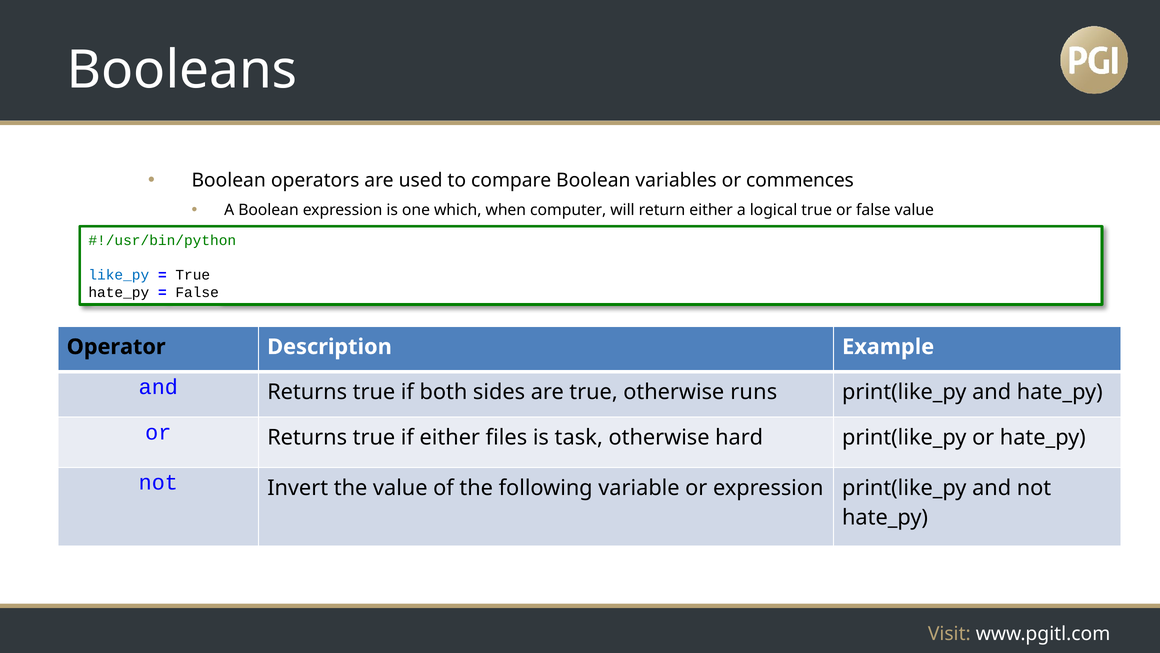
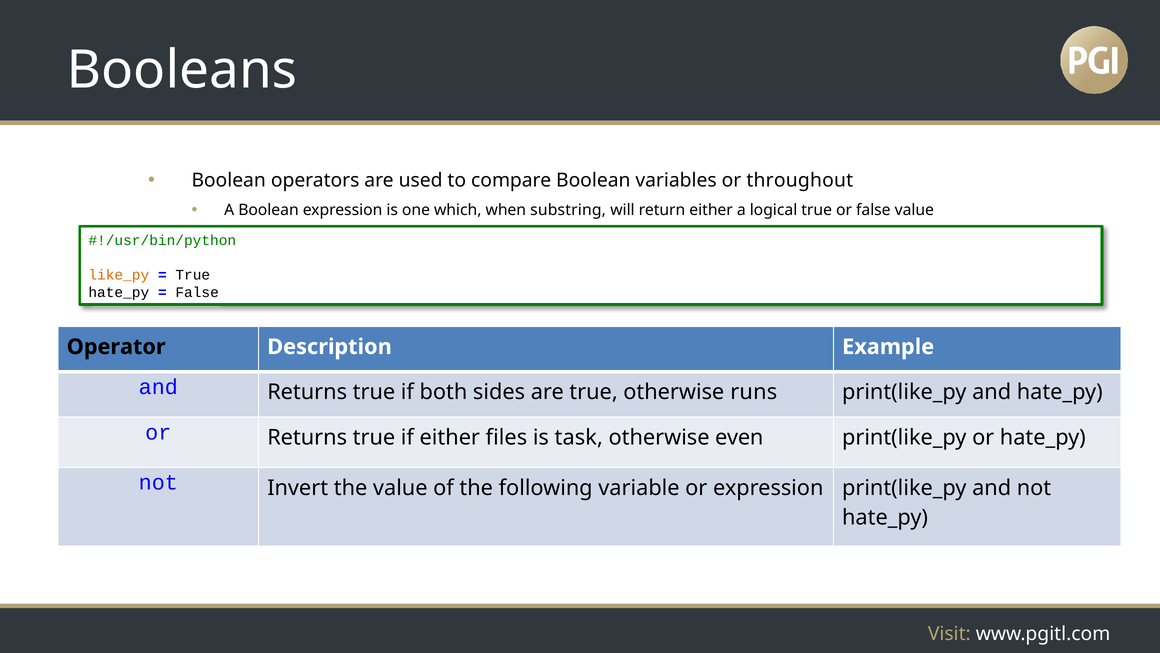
commences: commences -> throughout (800, 180)
computer: computer -> substring (568, 210)
like_py colour: blue -> orange (119, 275)
hard: hard -> even (739, 437)
